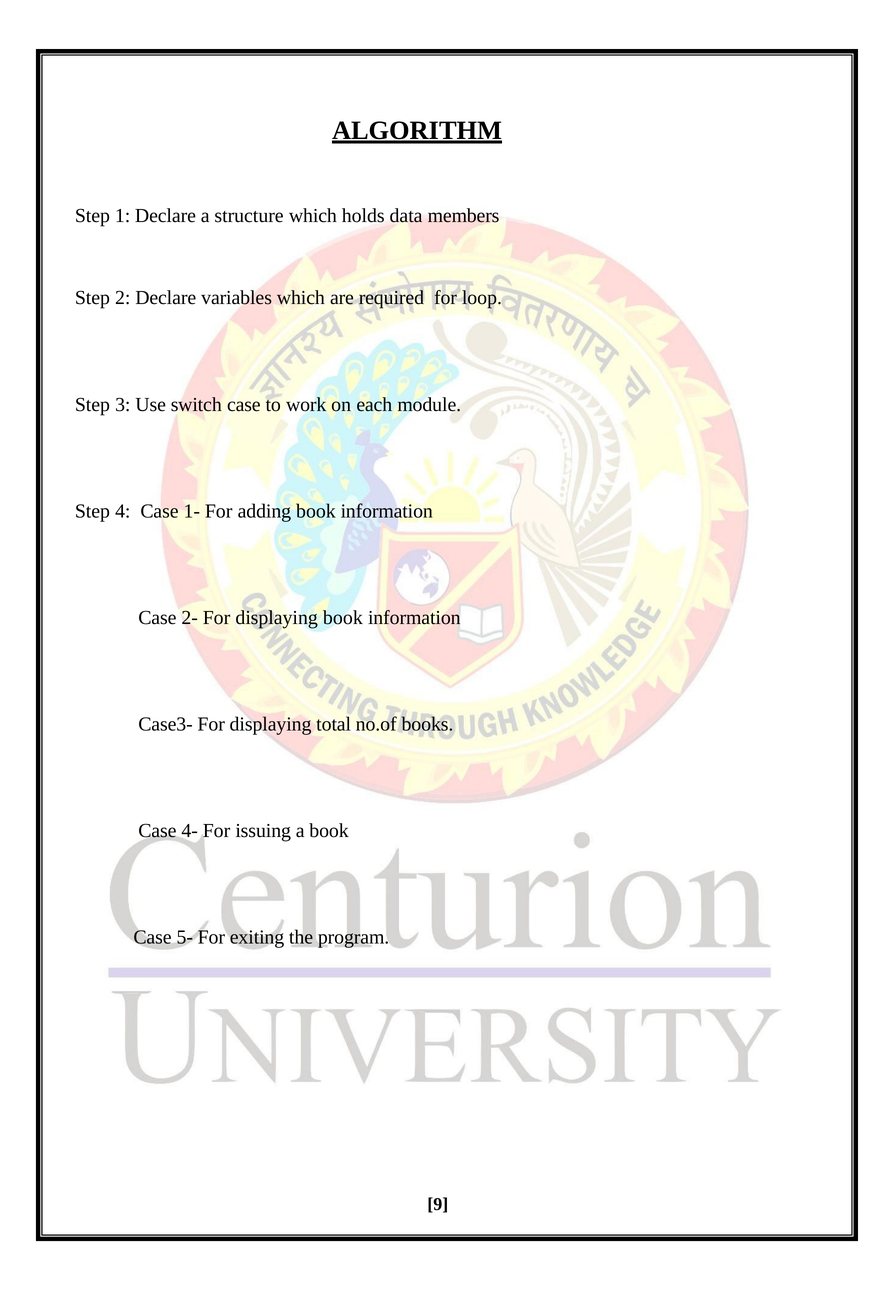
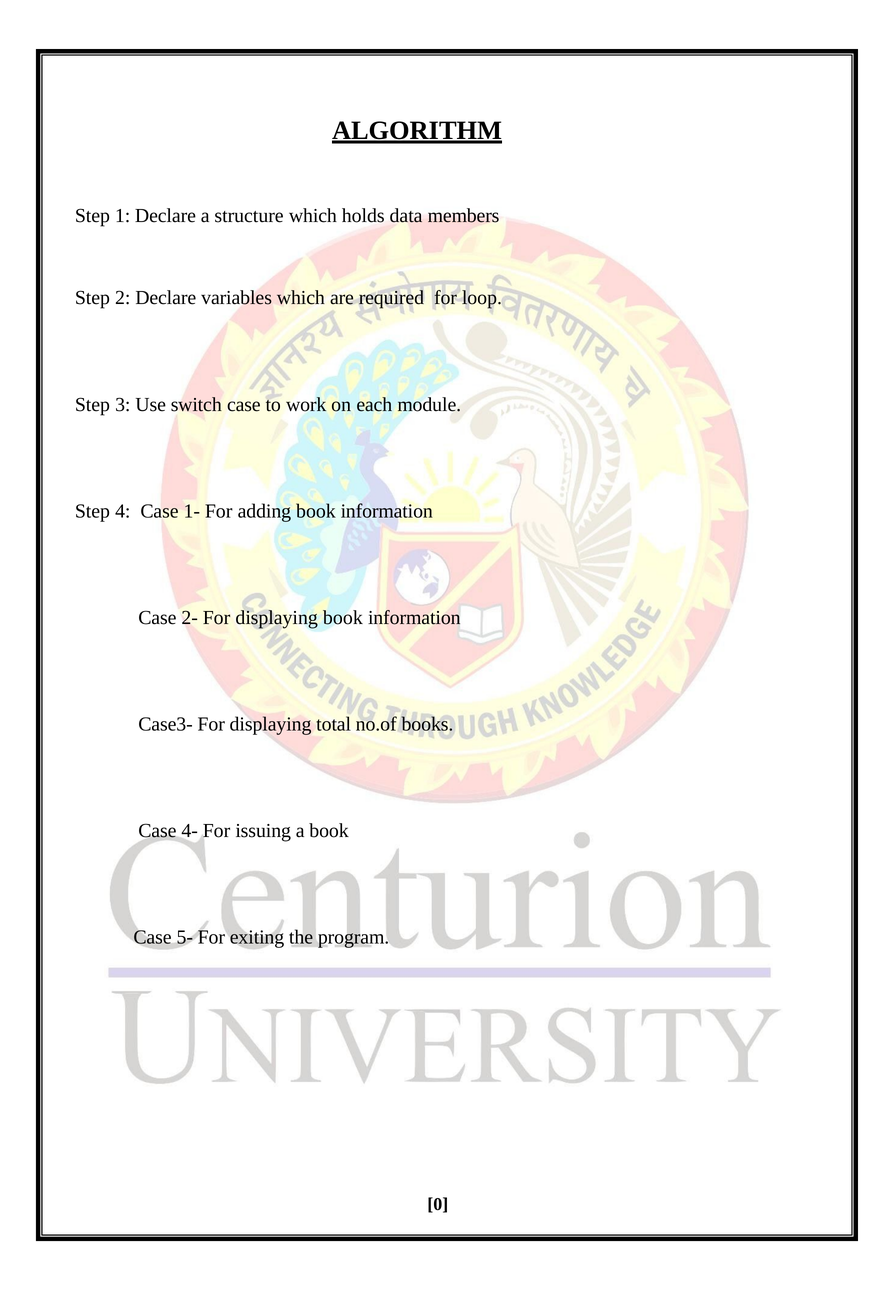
9: 9 -> 0 (438, 1204)
